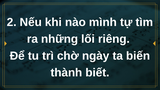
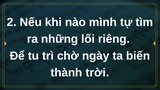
biết: biết -> trời (97, 73)
